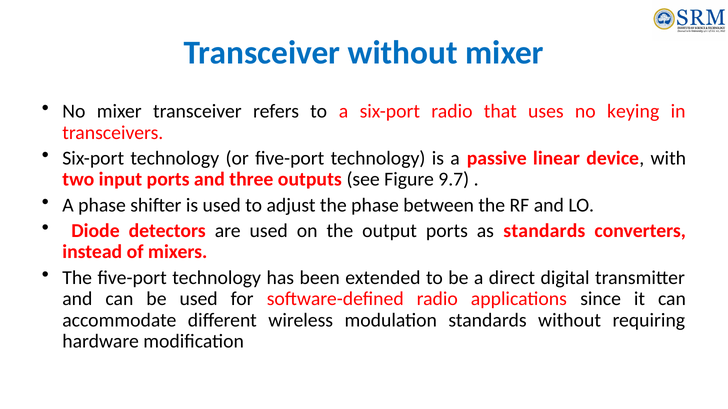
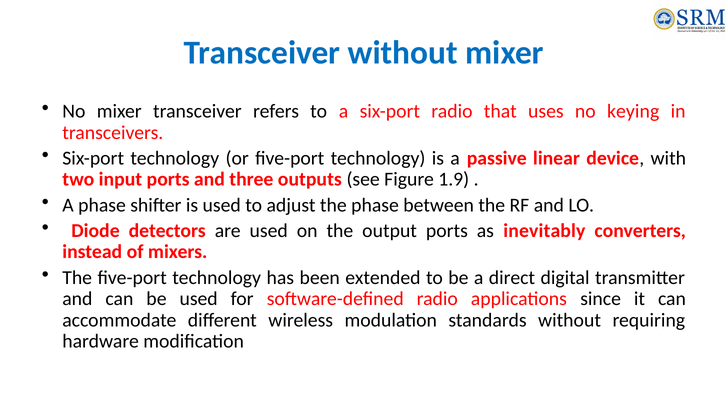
9.7: 9.7 -> 1.9 (454, 180)
as standards: standards -> inevitably (544, 231)
